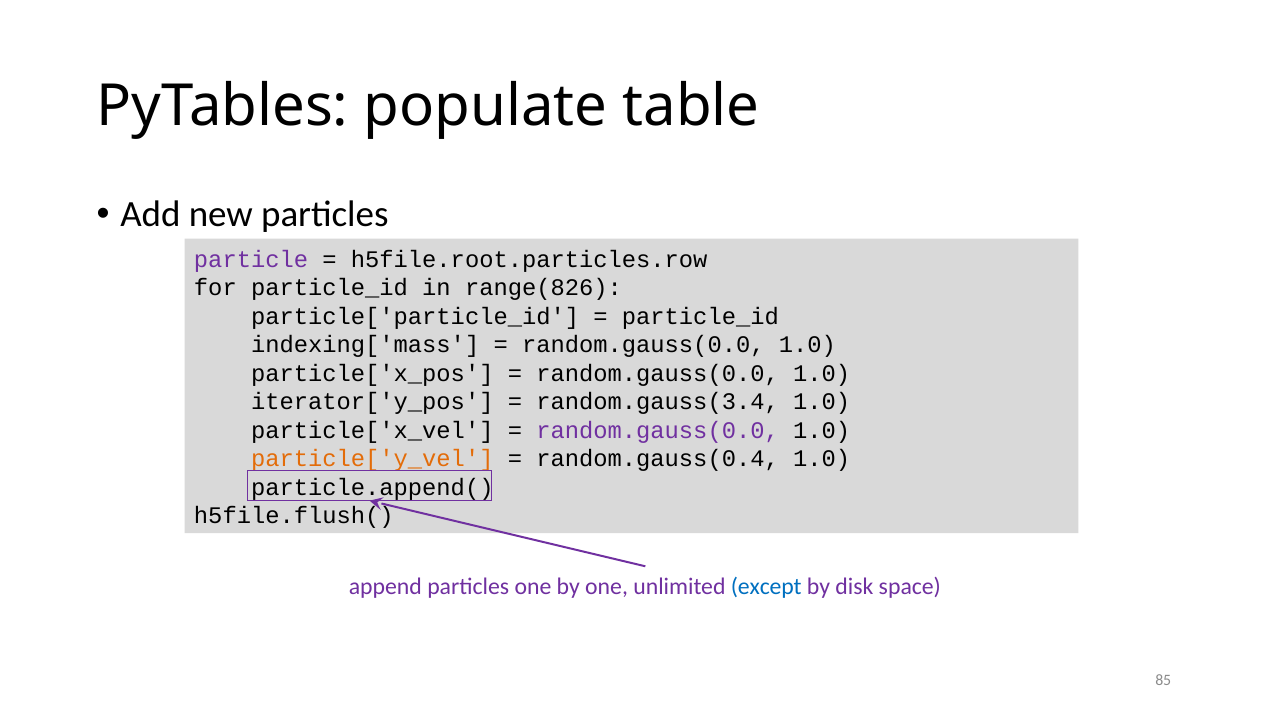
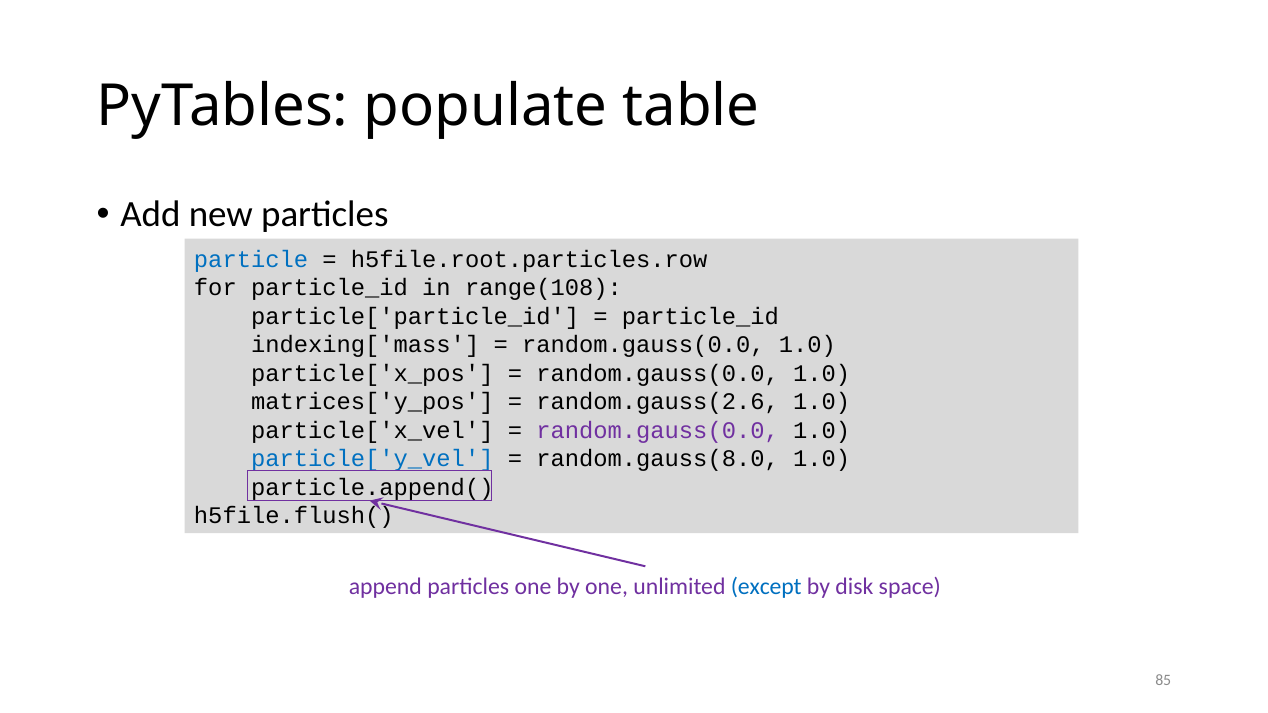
particle colour: purple -> blue (251, 259)
range(826: range(826 -> range(108 (543, 288)
iterator['y_pos: iterator['y_pos -> matrices['y_pos (372, 402)
random.gauss(3.4: random.gauss(3.4 -> random.gauss(2.6 (658, 402)
particle['y_vel colour: orange -> blue (372, 459)
random.gauss(0.4: random.gauss(0.4 -> random.gauss(8.0 (658, 459)
